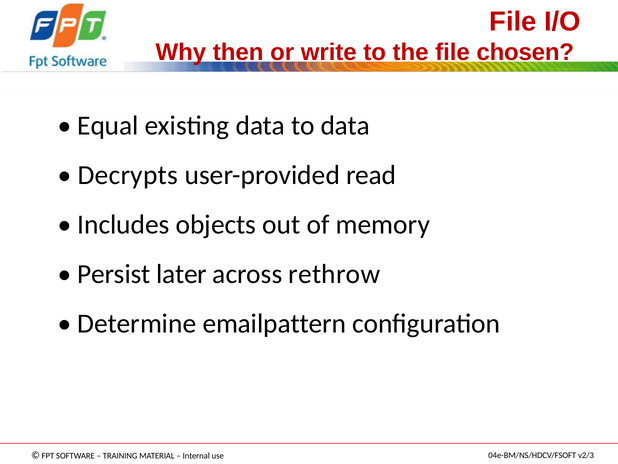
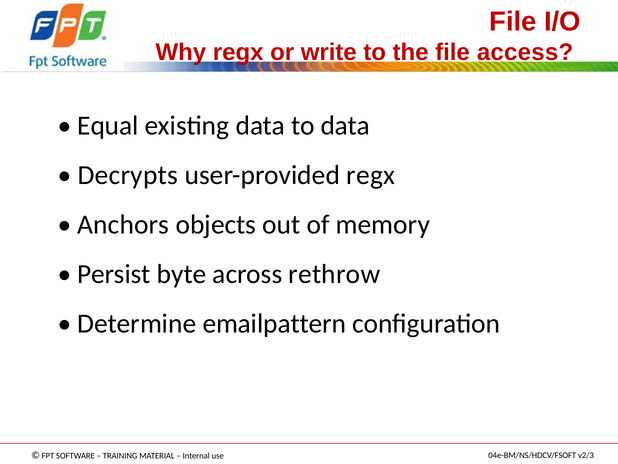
Why then: then -> regx (238, 52)
chosen: chosen -> access (525, 52)
user-provided read: read -> regx (371, 175)
Includes: Includes -> Anchors (123, 224)
later: later -> byte (182, 274)
